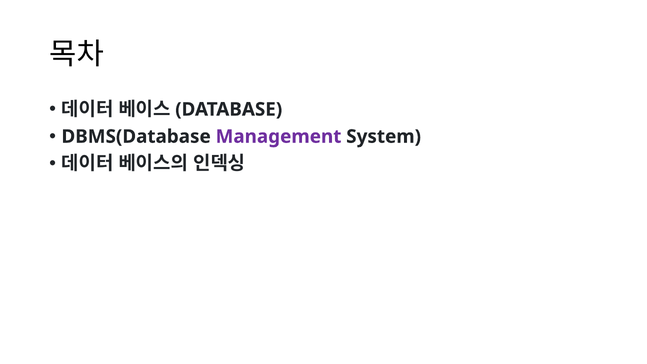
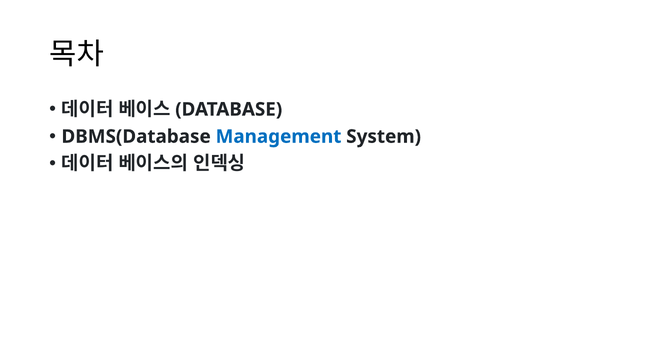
Management colour: purple -> blue (278, 137)
